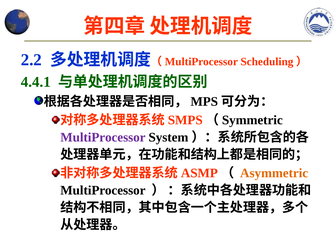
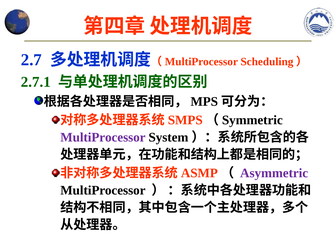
2.2: 2.2 -> 2.7 (31, 60)
4.4.1: 4.4.1 -> 2.7.1 (36, 82)
Asymmetric colour: orange -> purple (274, 173)
